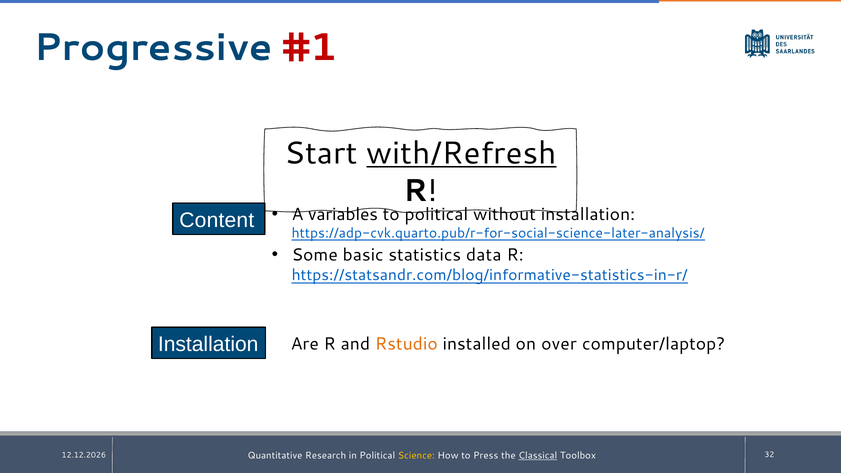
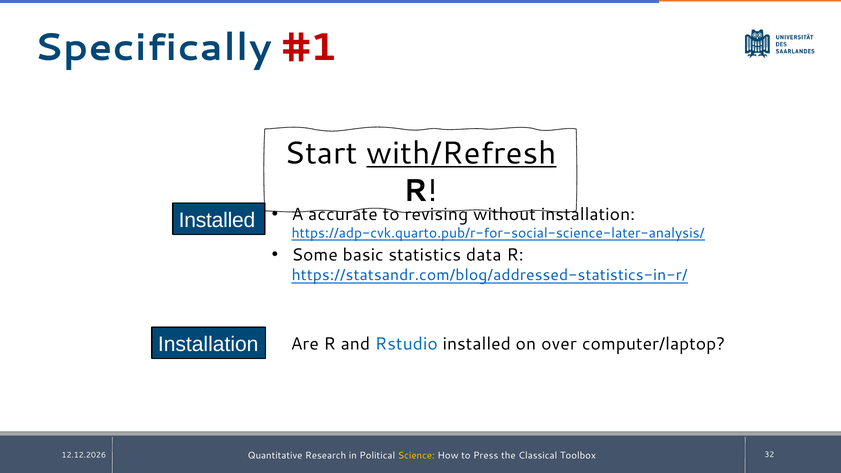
Progressive: Progressive -> Specifically (153, 48)
Content: Content -> Installed (217, 220)
variables: variables -> accurate (343, 214)
to political: political -> revising (436, 214)
https://statsandr.com/blog/informative-statistics-in-r/: https://statsandr.com/blog/informative-statistics-in-r/ -> https://statsandr.com/blog/addressed-statistics-in-r/ (489, 275)
Rstudio colour: orange -> blue (406, 344)
Classical underline: present -> none (538, 456)
